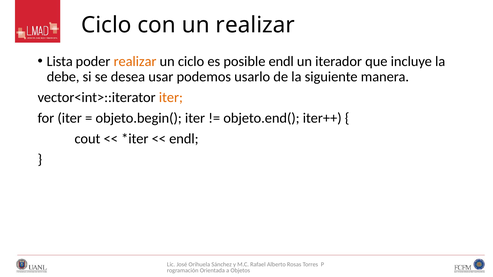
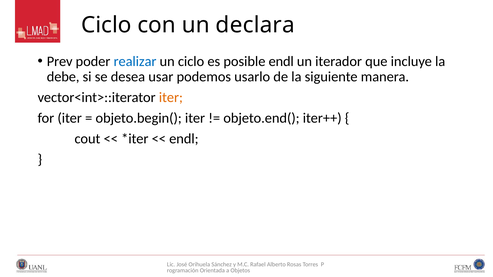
un realizar: realizar -> declara (255, 25)
Lista: Lista -> Prev (60, 61)
realizar colour: orange -> blue (135, 61)
